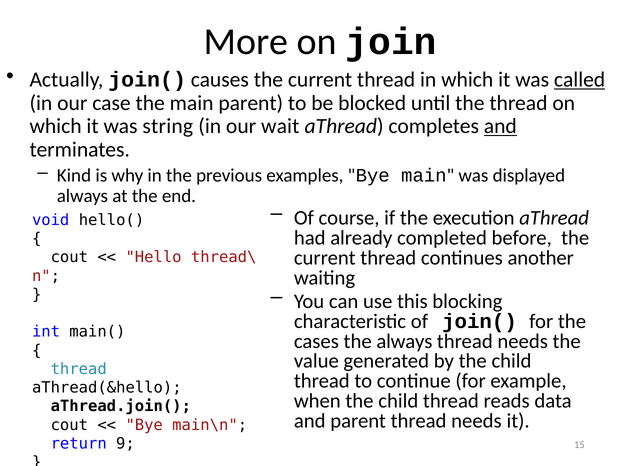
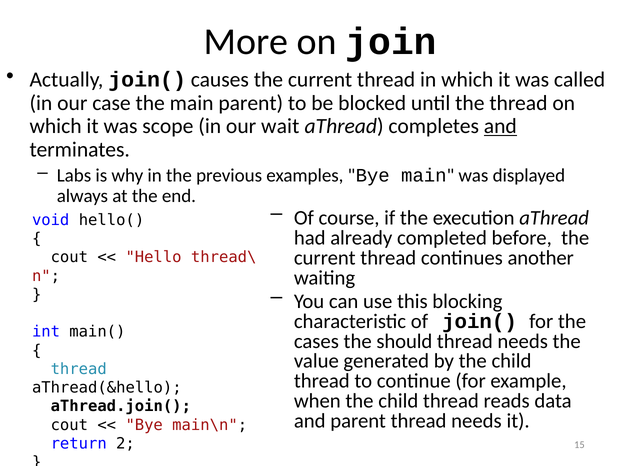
called underline: present -> none (580, 80)
string: string -> scope (168, 126)
Kind: Kind -> Labs (74, 176)
the always: always -> should (404, 342)
9: 9 -> 2 (125, 444)
